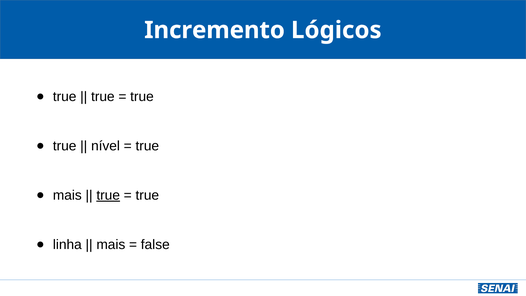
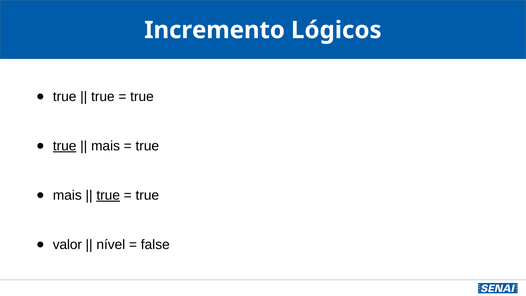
true underline: none -> present (65, 146)
nível: nível -> mais (106, 146)
linha: linha -> valor (67, 245)
mais: mais -> nível (111, 245)
